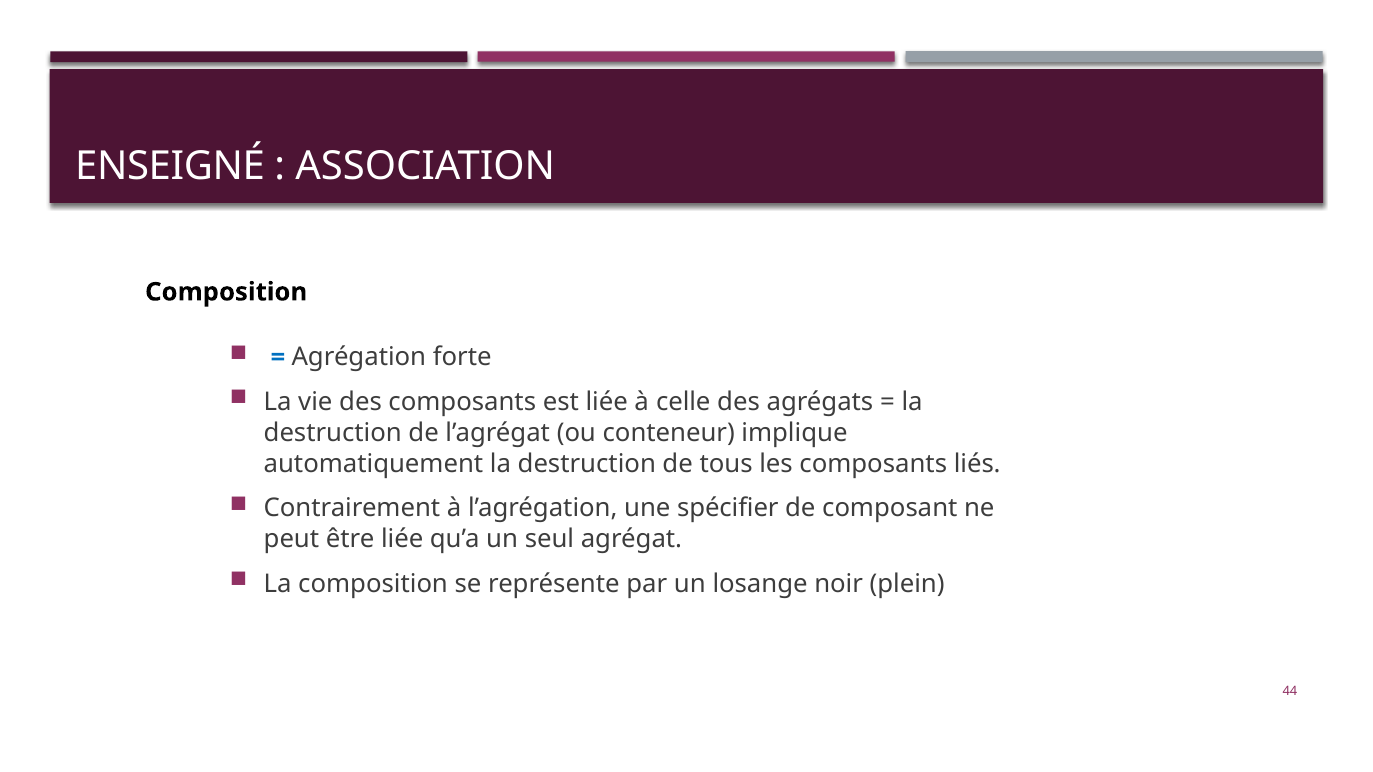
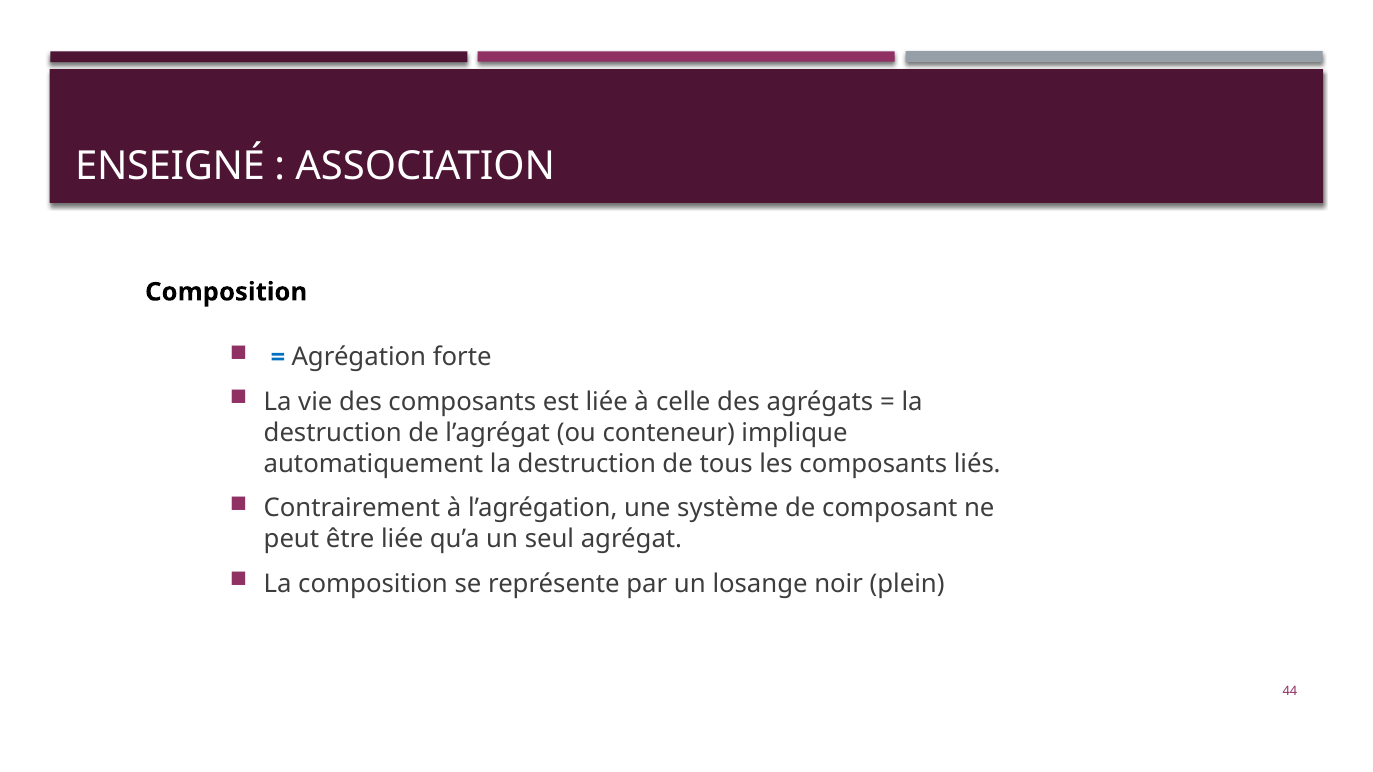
spécifier: spécifier -> système (728, 508)
